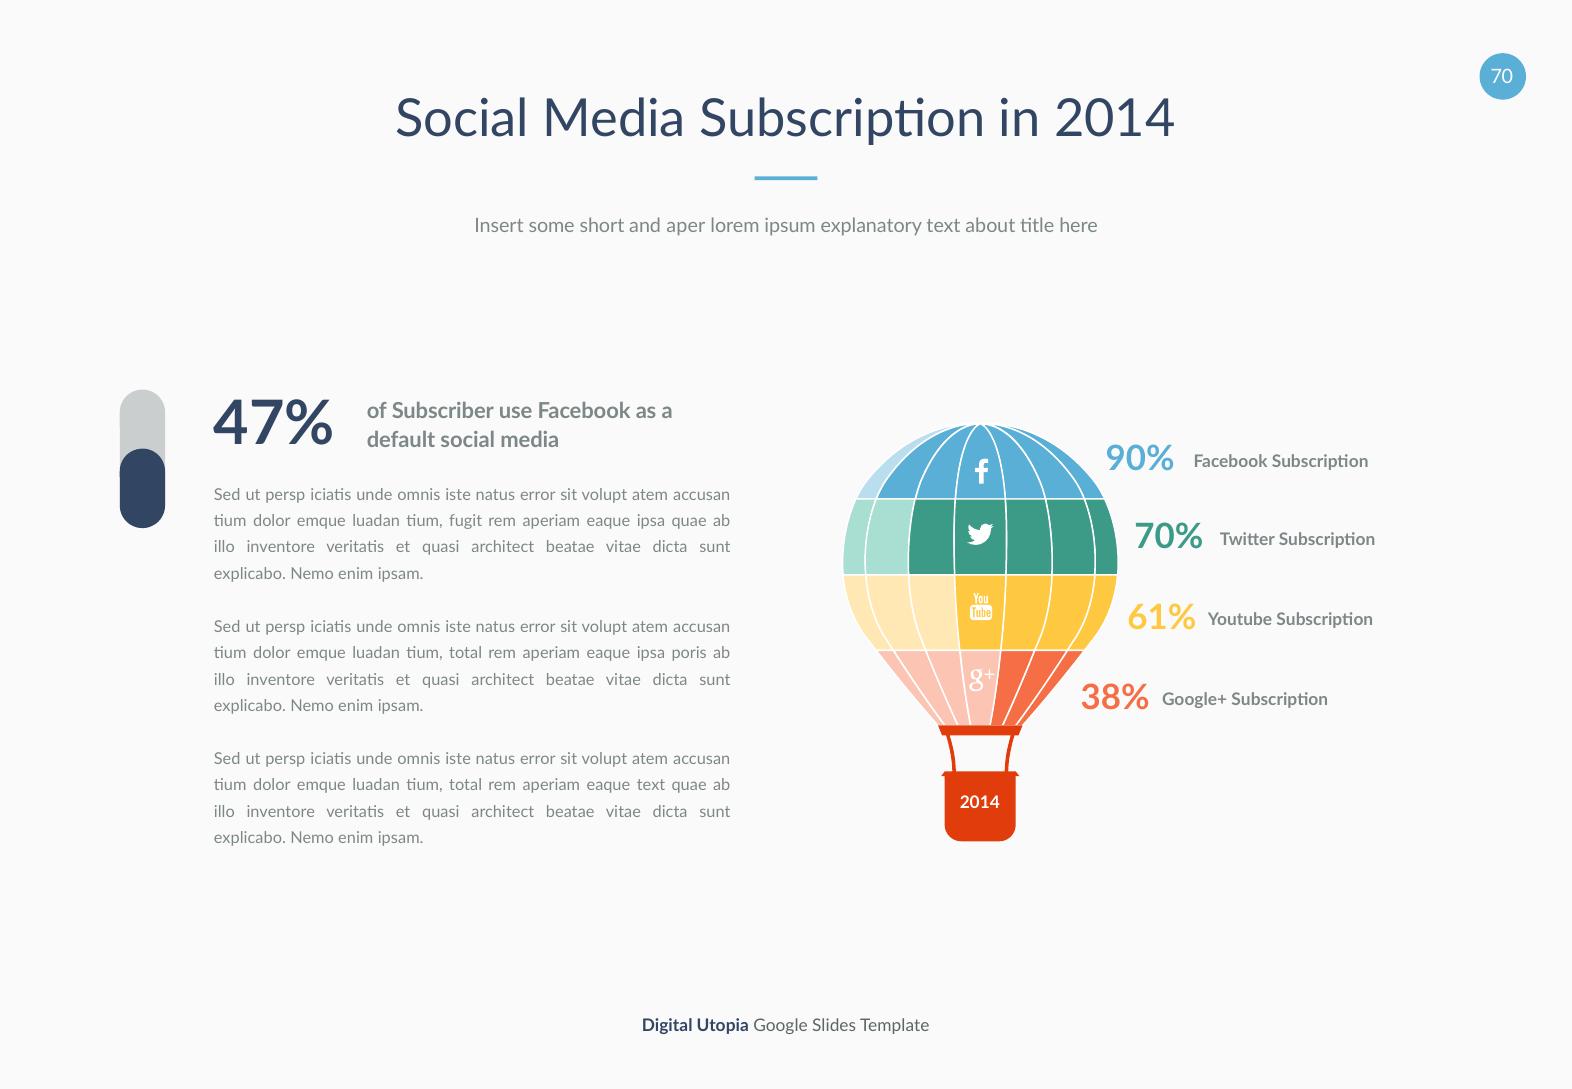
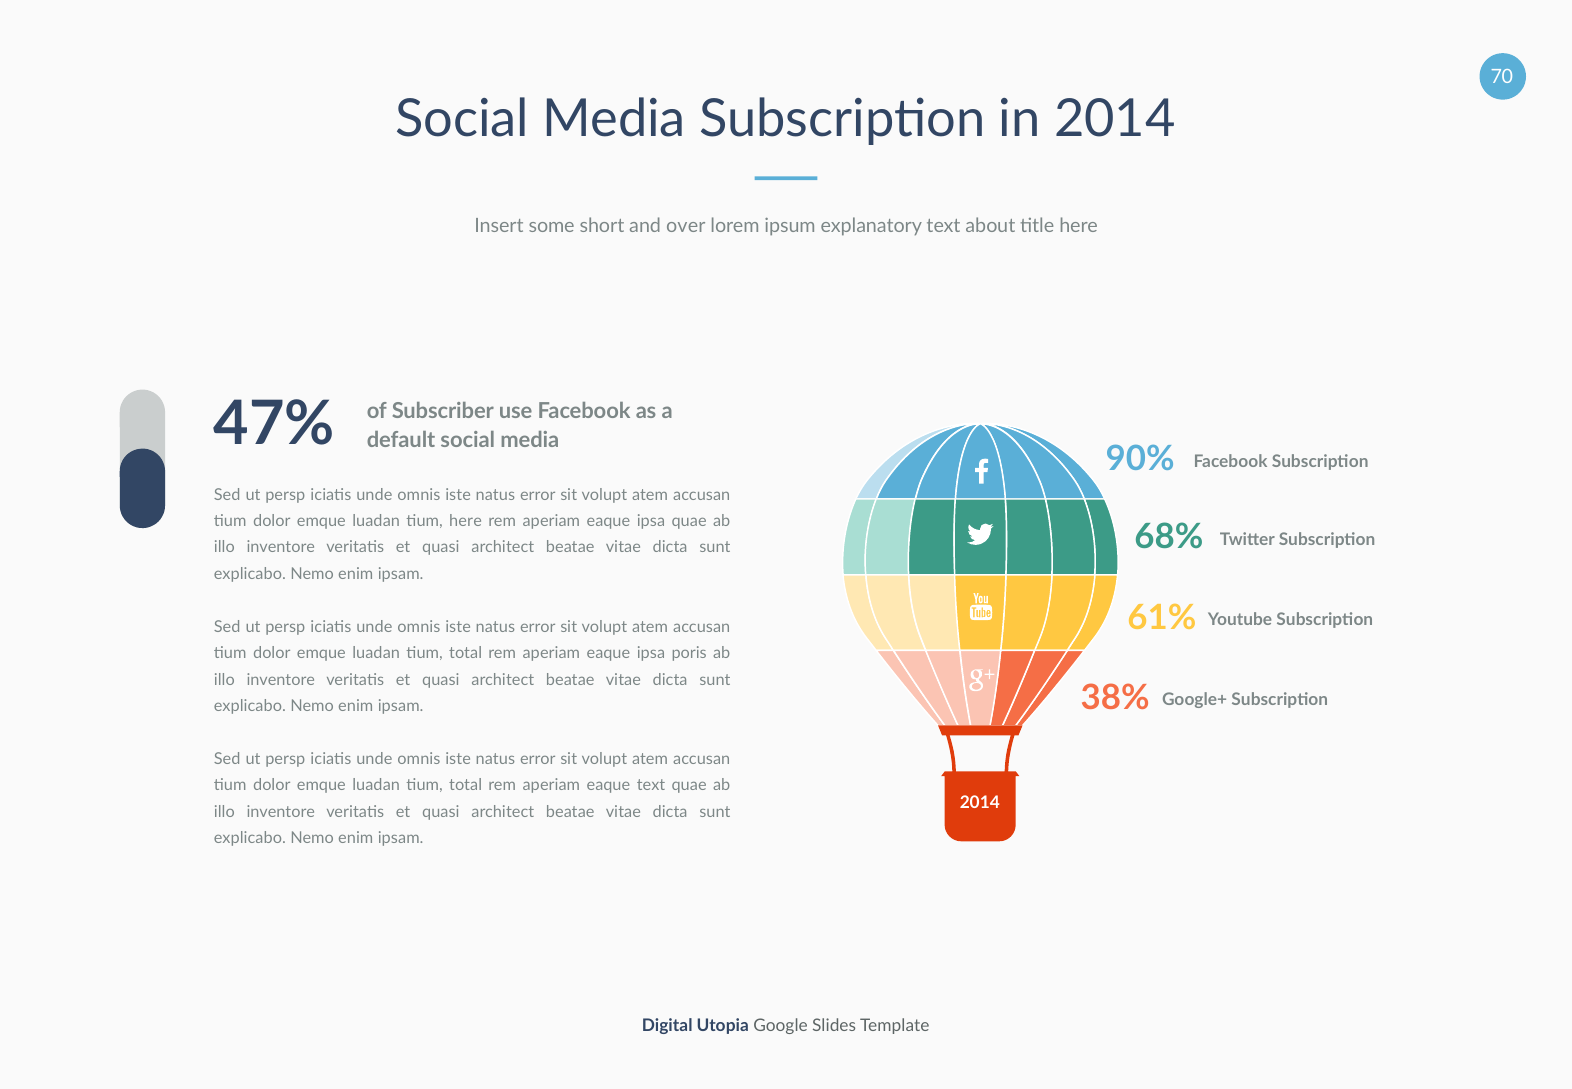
aper: aper -> over (686, 226)
tium fugit: fugit -> here (466, 521)
70%: 70% -> 68% (1169, 536)
